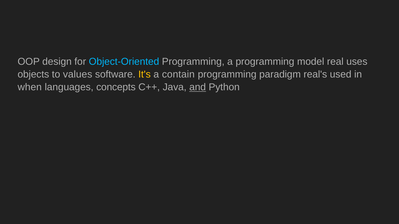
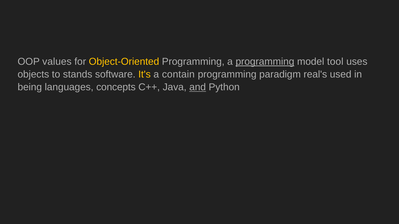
design: design -> values (57, 62)
Object-Oriented colour: light blue -> yellow (124, 62)
programming underline: none -> present (265, 62)
real: real -> tool (335, 62)
values: values -> stands (78, 75)
when: when -> being (30, 87)
